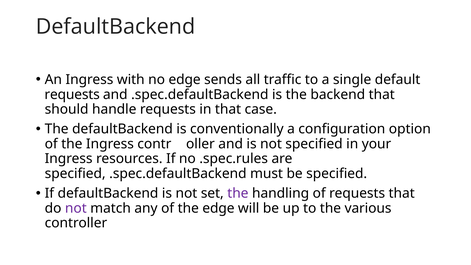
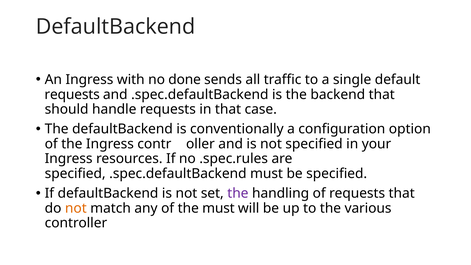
no edge: edge -> done (185, 80)
not colour: purple -> orange (76, 208)
the edge: edge -> must (218, 208)
